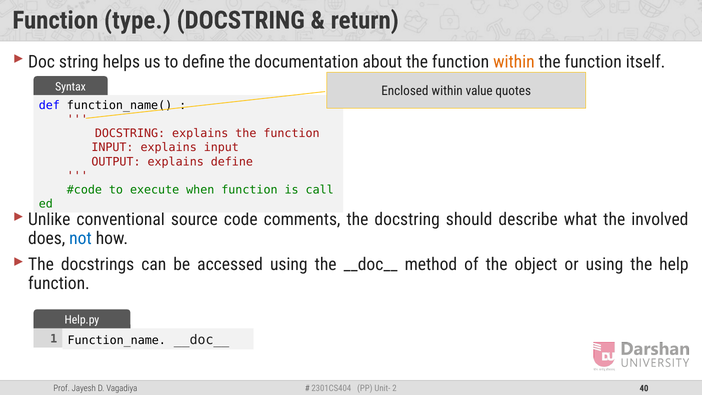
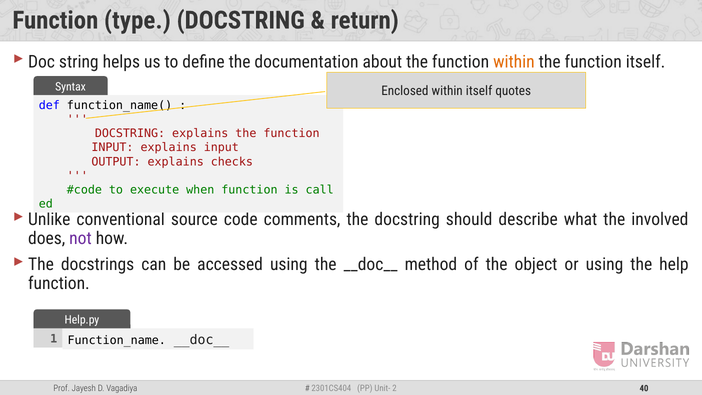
within value: value -> itself (479, 91)
explains define: define -> checks (232, 162)
not colour: blue -> purple (80, 238)
